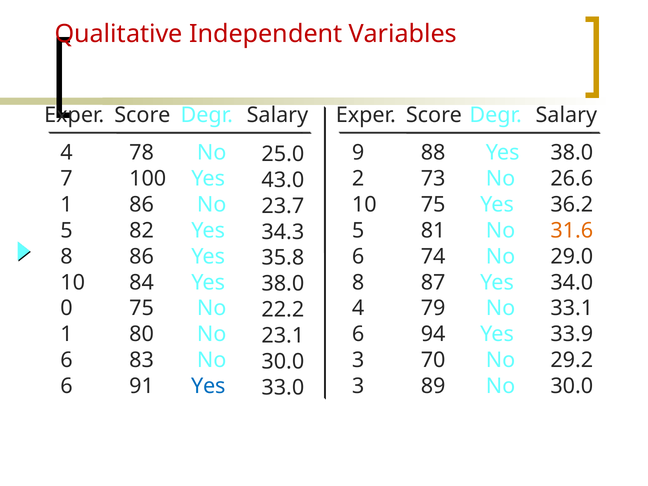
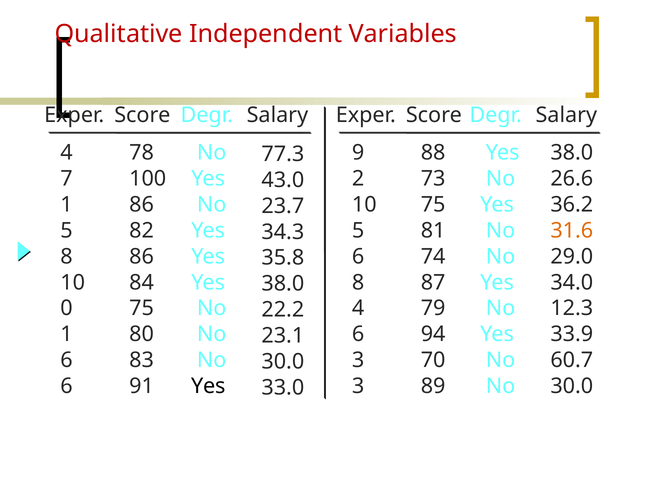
25.0: 25.0 -> 77.3 (283, 154)
33.1: 33.1 -> 12.3 (572, 308)
29.2: 29.2 -> 60.7 (572, 360)
Yes colour: blue -> black (208, 386)
